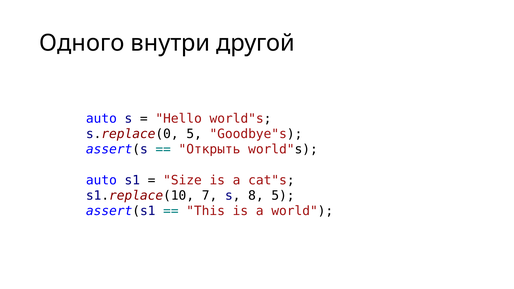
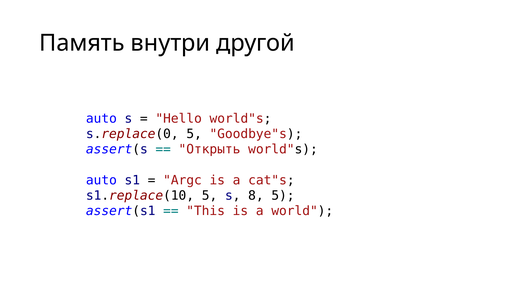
Одного: Одного -> Память (82, 43)
Size: Size -> Argc (182, 180)
s1.replace(10 7: 7 -> 5 (210, 196)
